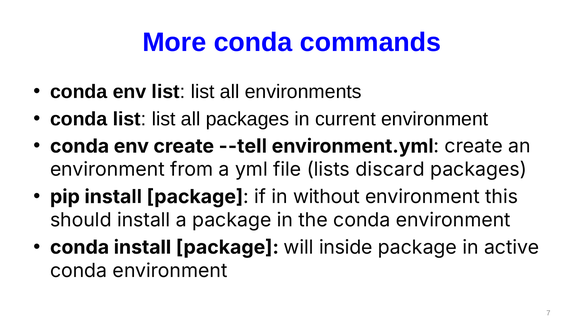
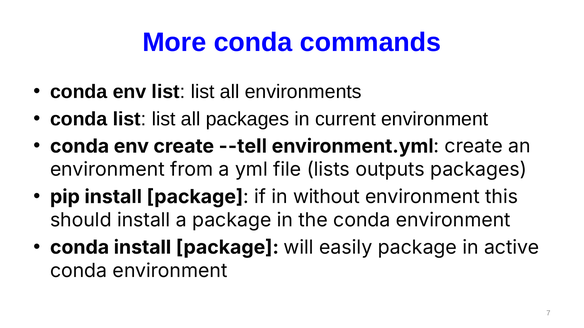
discard: discard -> outputs (390, 170)
inside: inside -> easily (346, 248)
